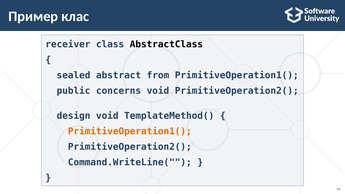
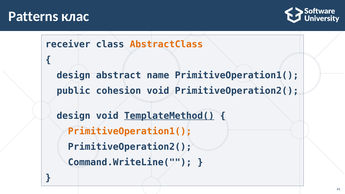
Пример: Пример -> Patterns (33, 16)
AbstractClass colour: black -> orange (166, 44)
sealed: sealed -> design (74, 75)
from: from -> name (158, 75)
concerns: concerns -> cohesion (119, 91)
TemplateMethod( underline: none -> present (169, 116)
